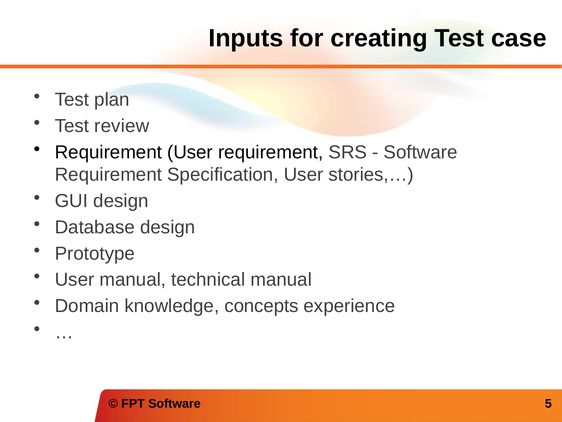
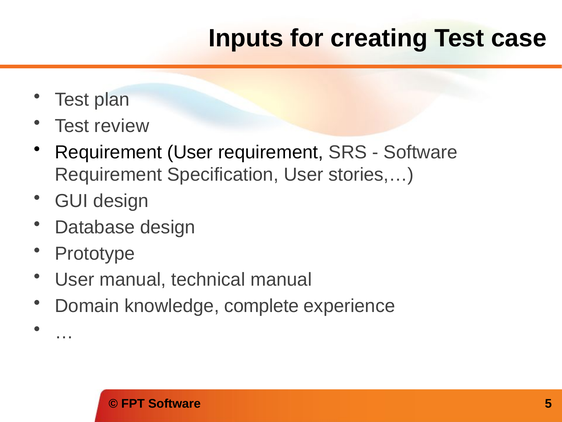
concepts: concepts -> complete (262, 306)
